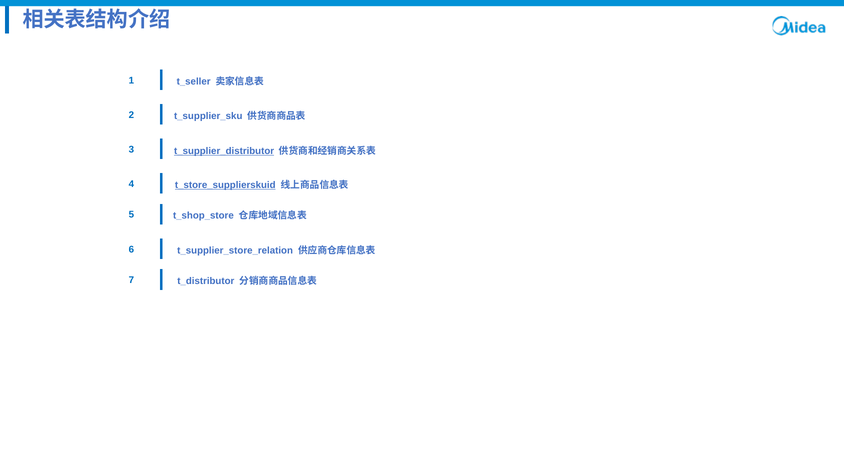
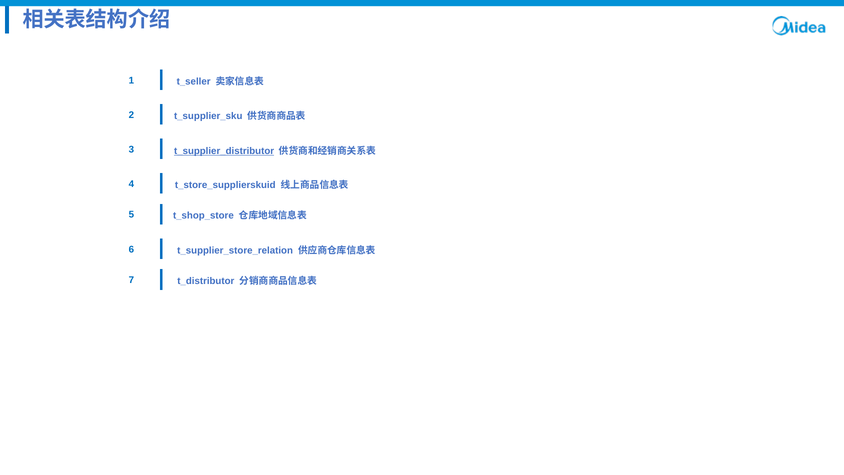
t_store_supplierskuid underline: present -> none (225, 185)
